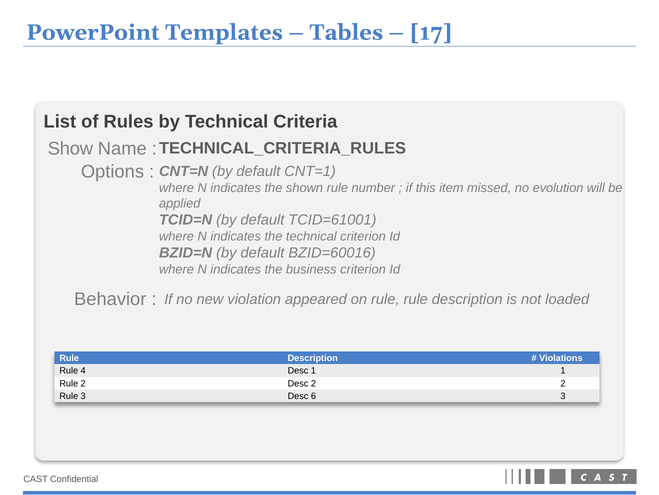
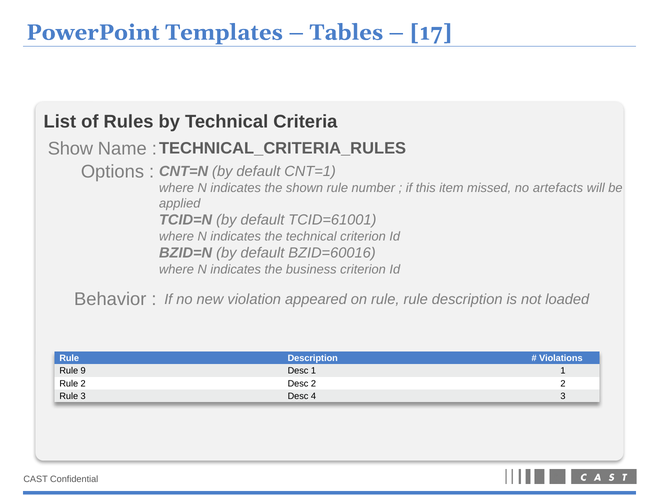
evolution: evolution -> artefacts (558, 188)
4: 4 -> 9 (83, 370)
6: 6 -> 4 (314, 396)
